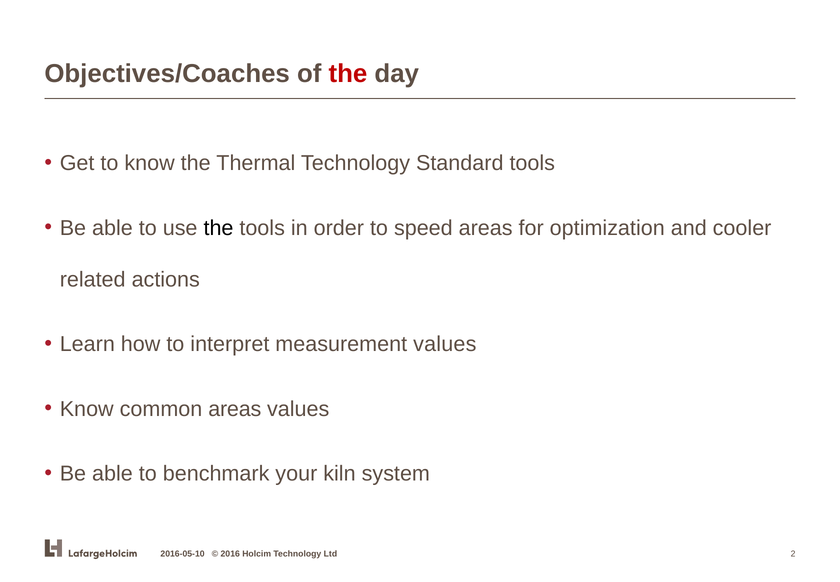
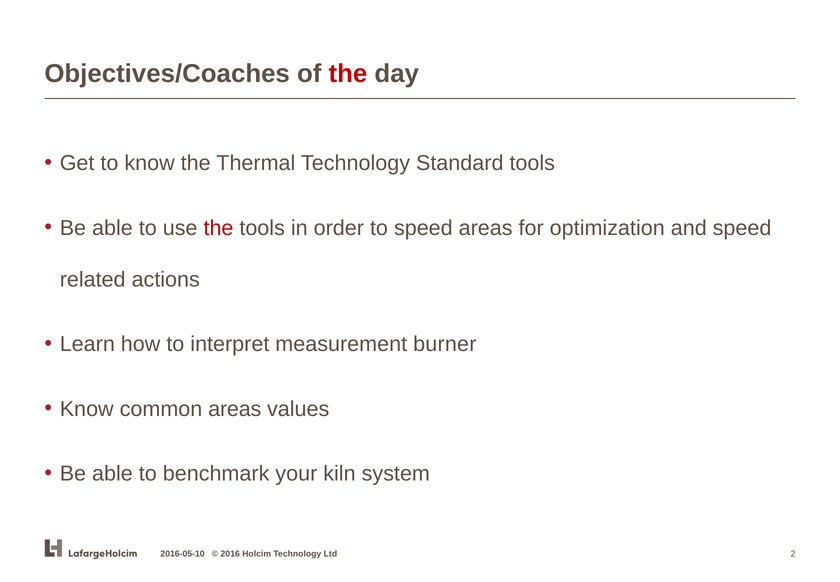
the colour: black -> red (219, 228)
and cooler: cooler -> speed (742, 228)
measurement values: values -> burner (445, 344)
